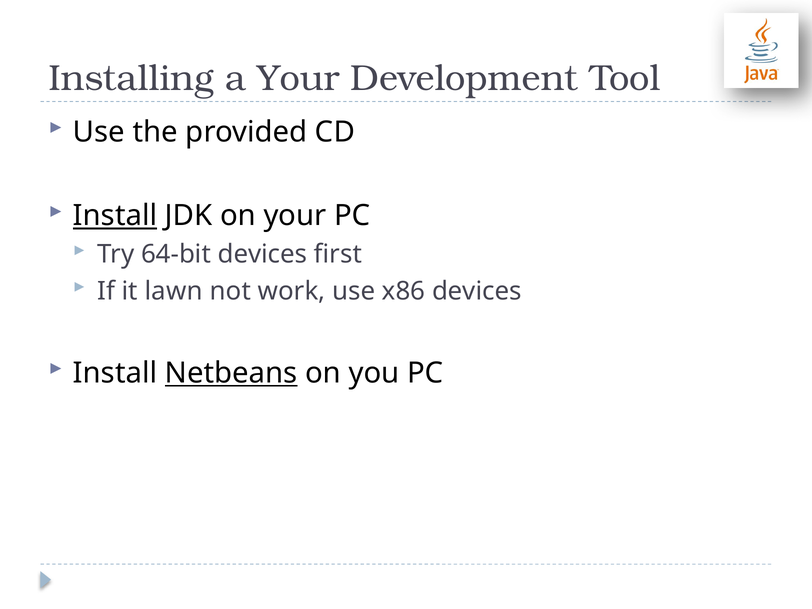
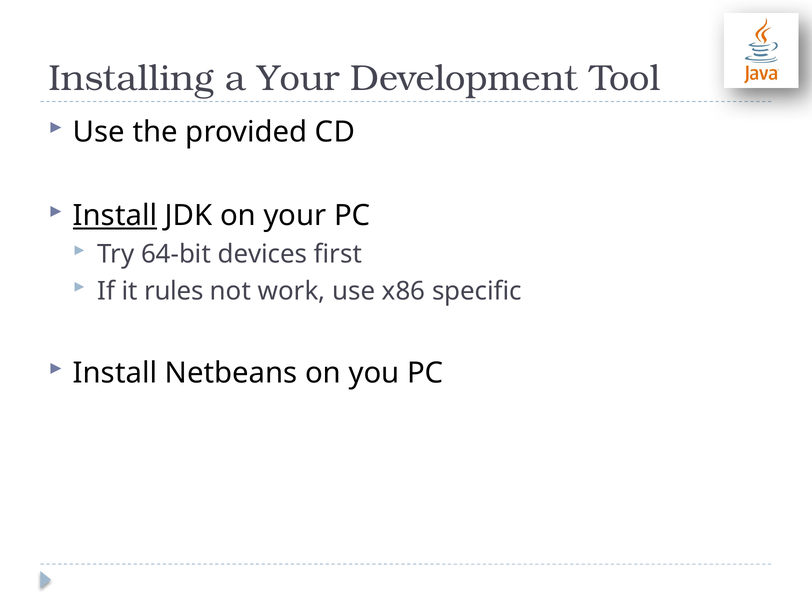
lawn: lawn -> rules (174, 291)
x86 devices: devices -> specific (477, 291)
Netbeans underline: present -> none (231, 373)
